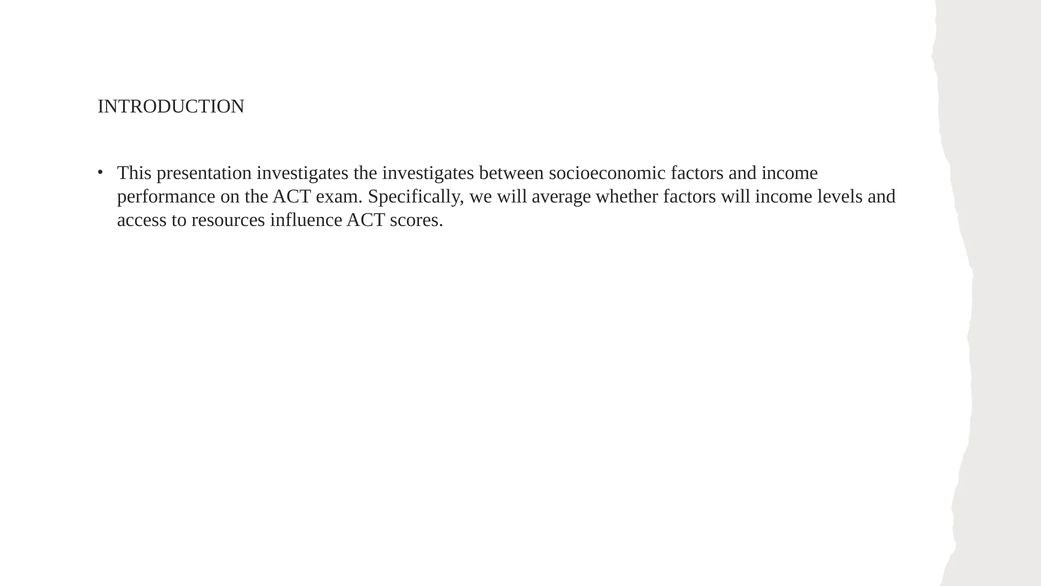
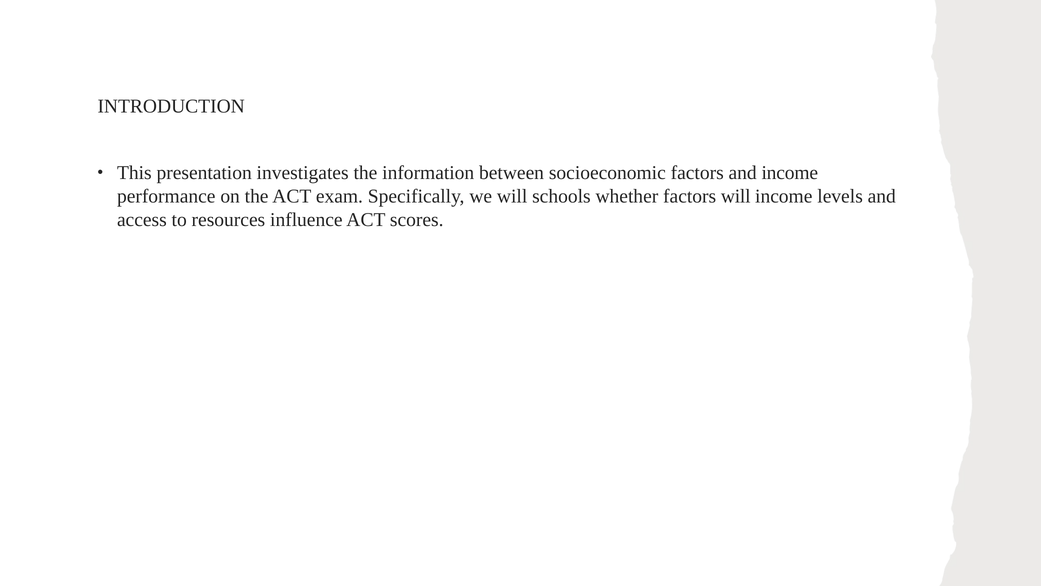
the investigates: investigates -> information (428, 173)
average: average -> schools (561, 196)
